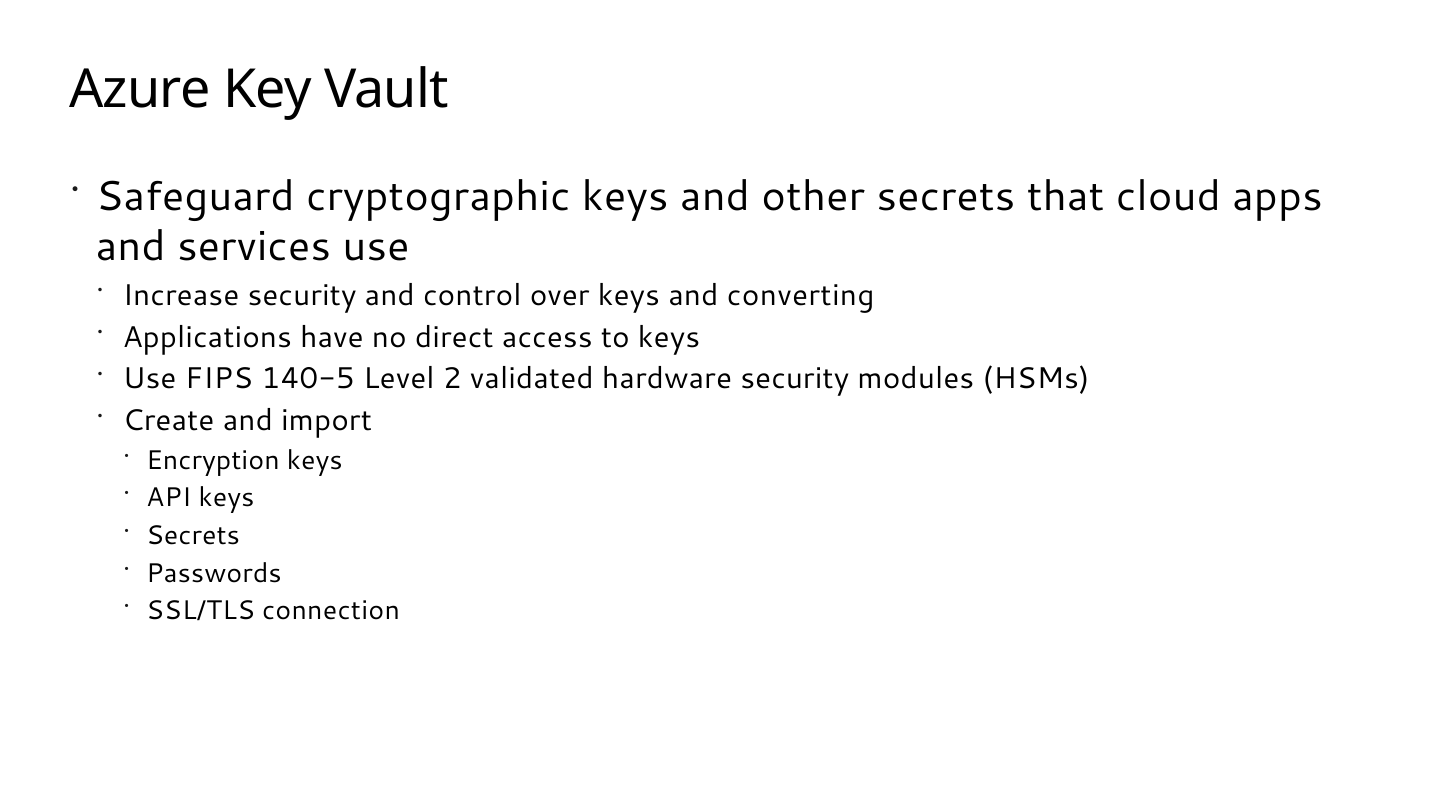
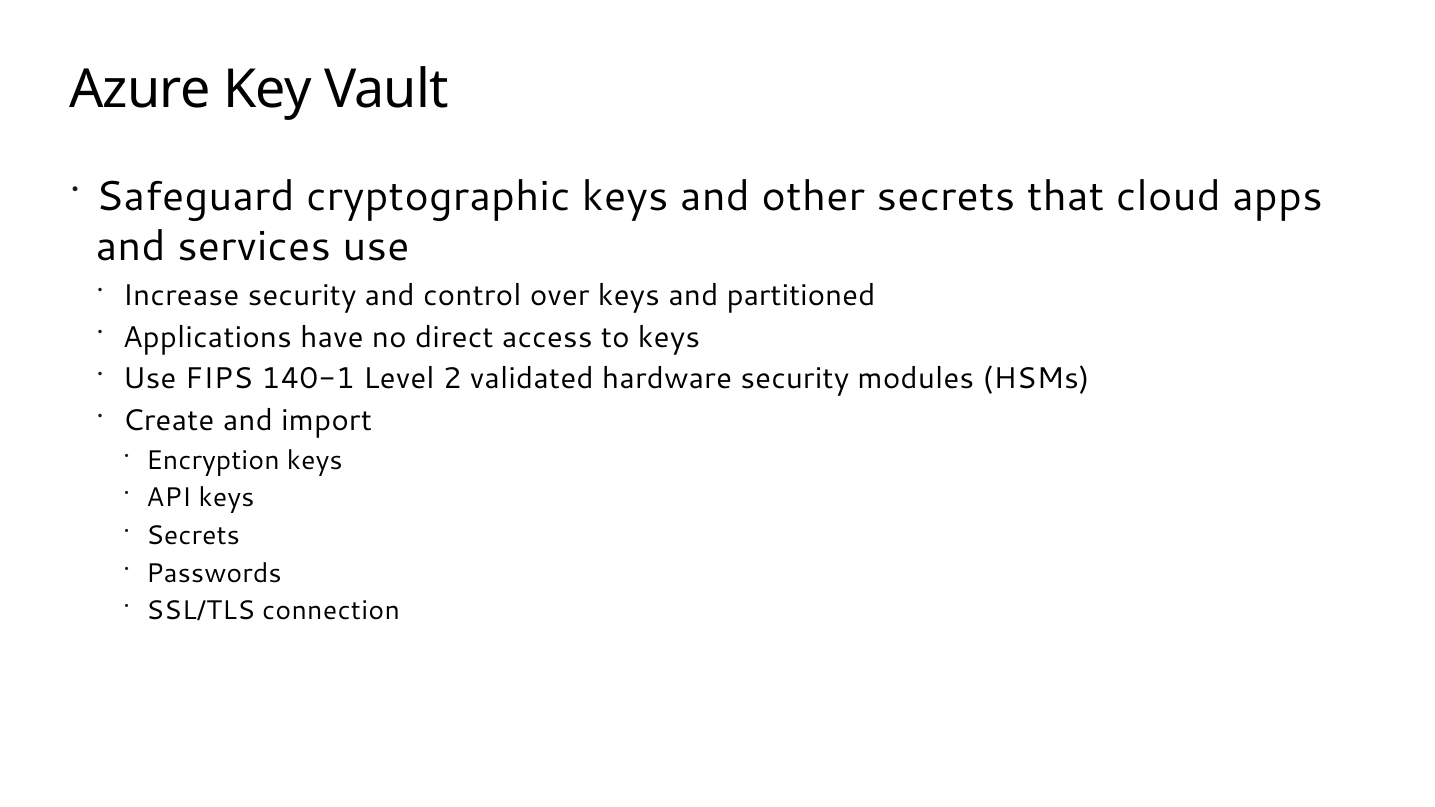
converting: converting -> partitioned (801, 295)
140-5: 140-5 -> 140-1 (308, 379)
